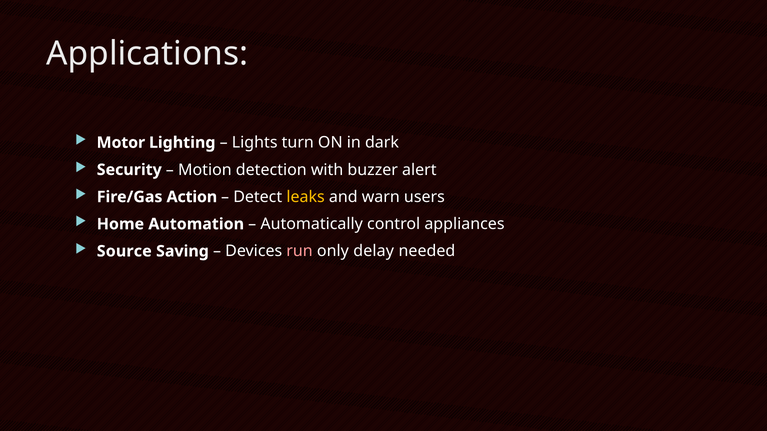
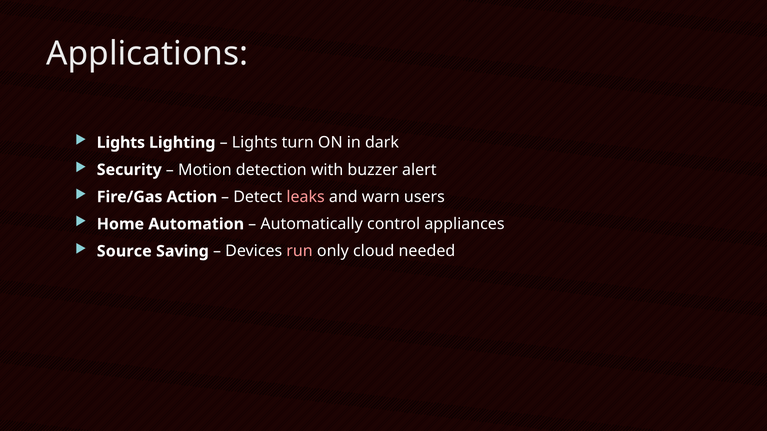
Motor: Motor -> Lights (121, 143)
leaks colour: yellow -> pink (306, 197)
delay: delay -> cloud (374, 251)
